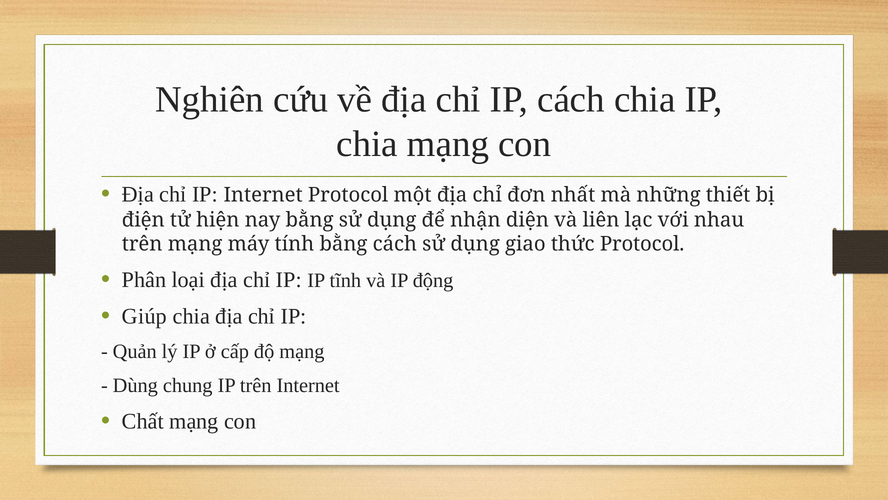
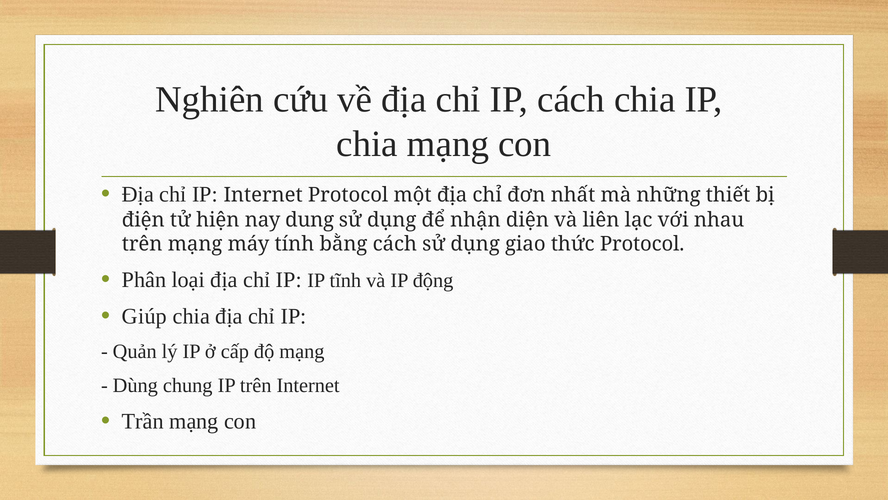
nay bằng: bằng -> dung (310, 220)
Chất: Chất -> Trần (143, 421)
